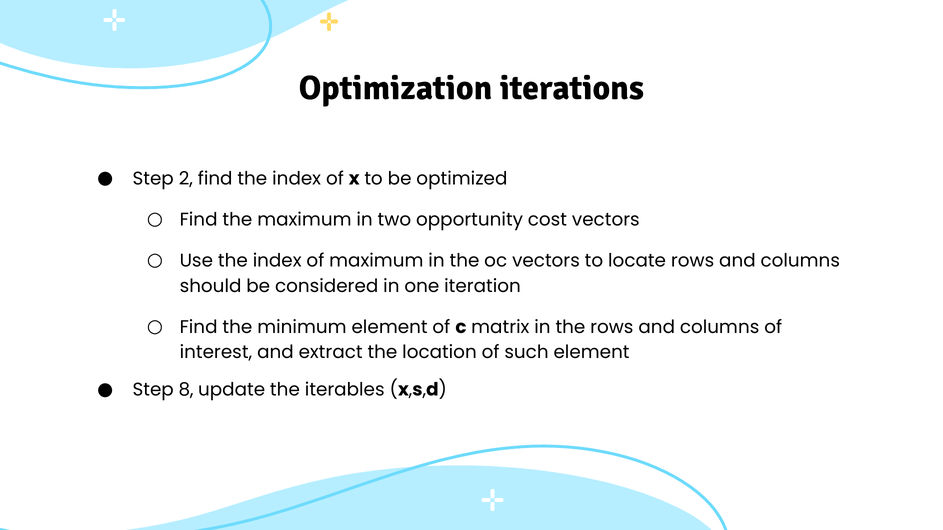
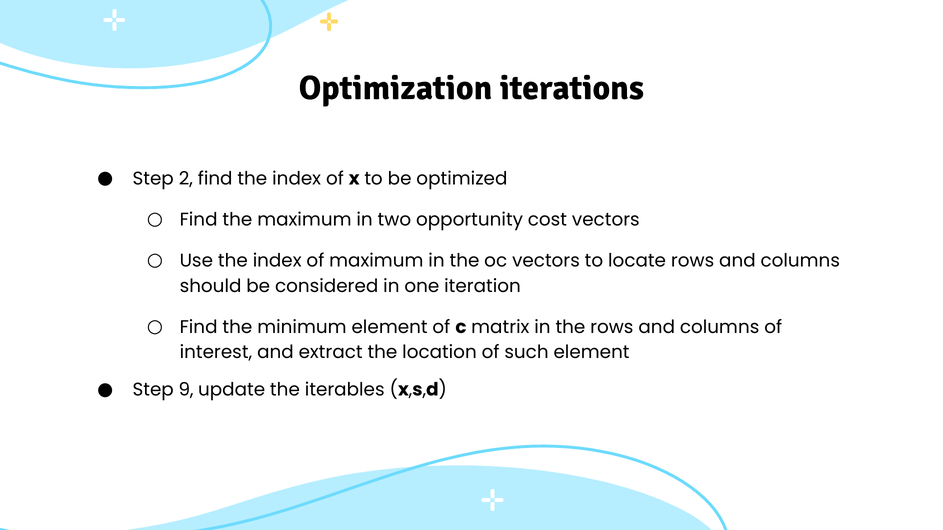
8: 8 -> 9 (186, 390)
